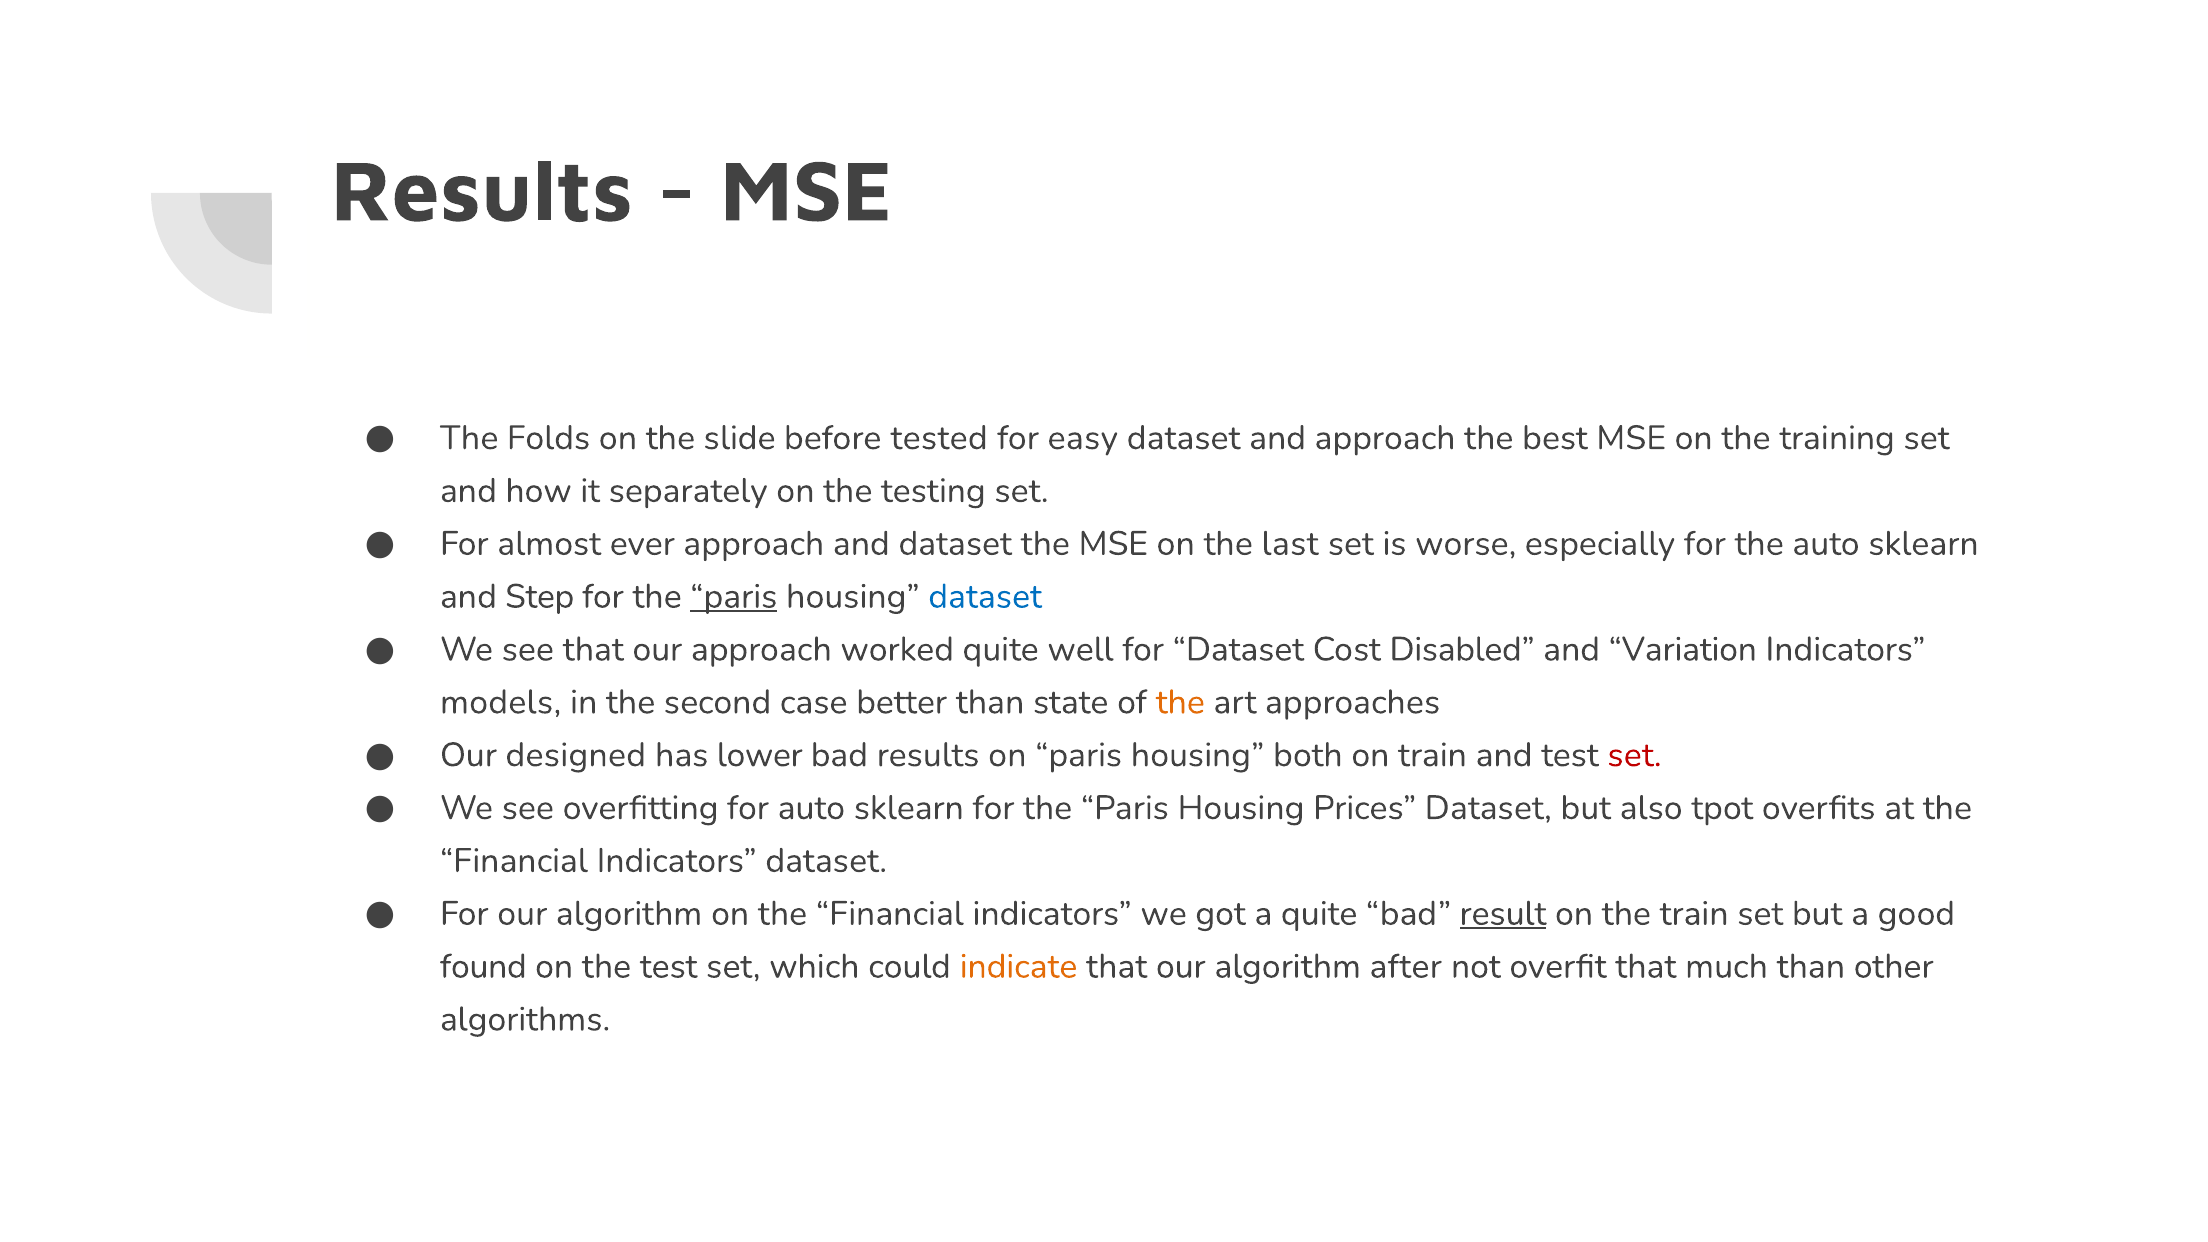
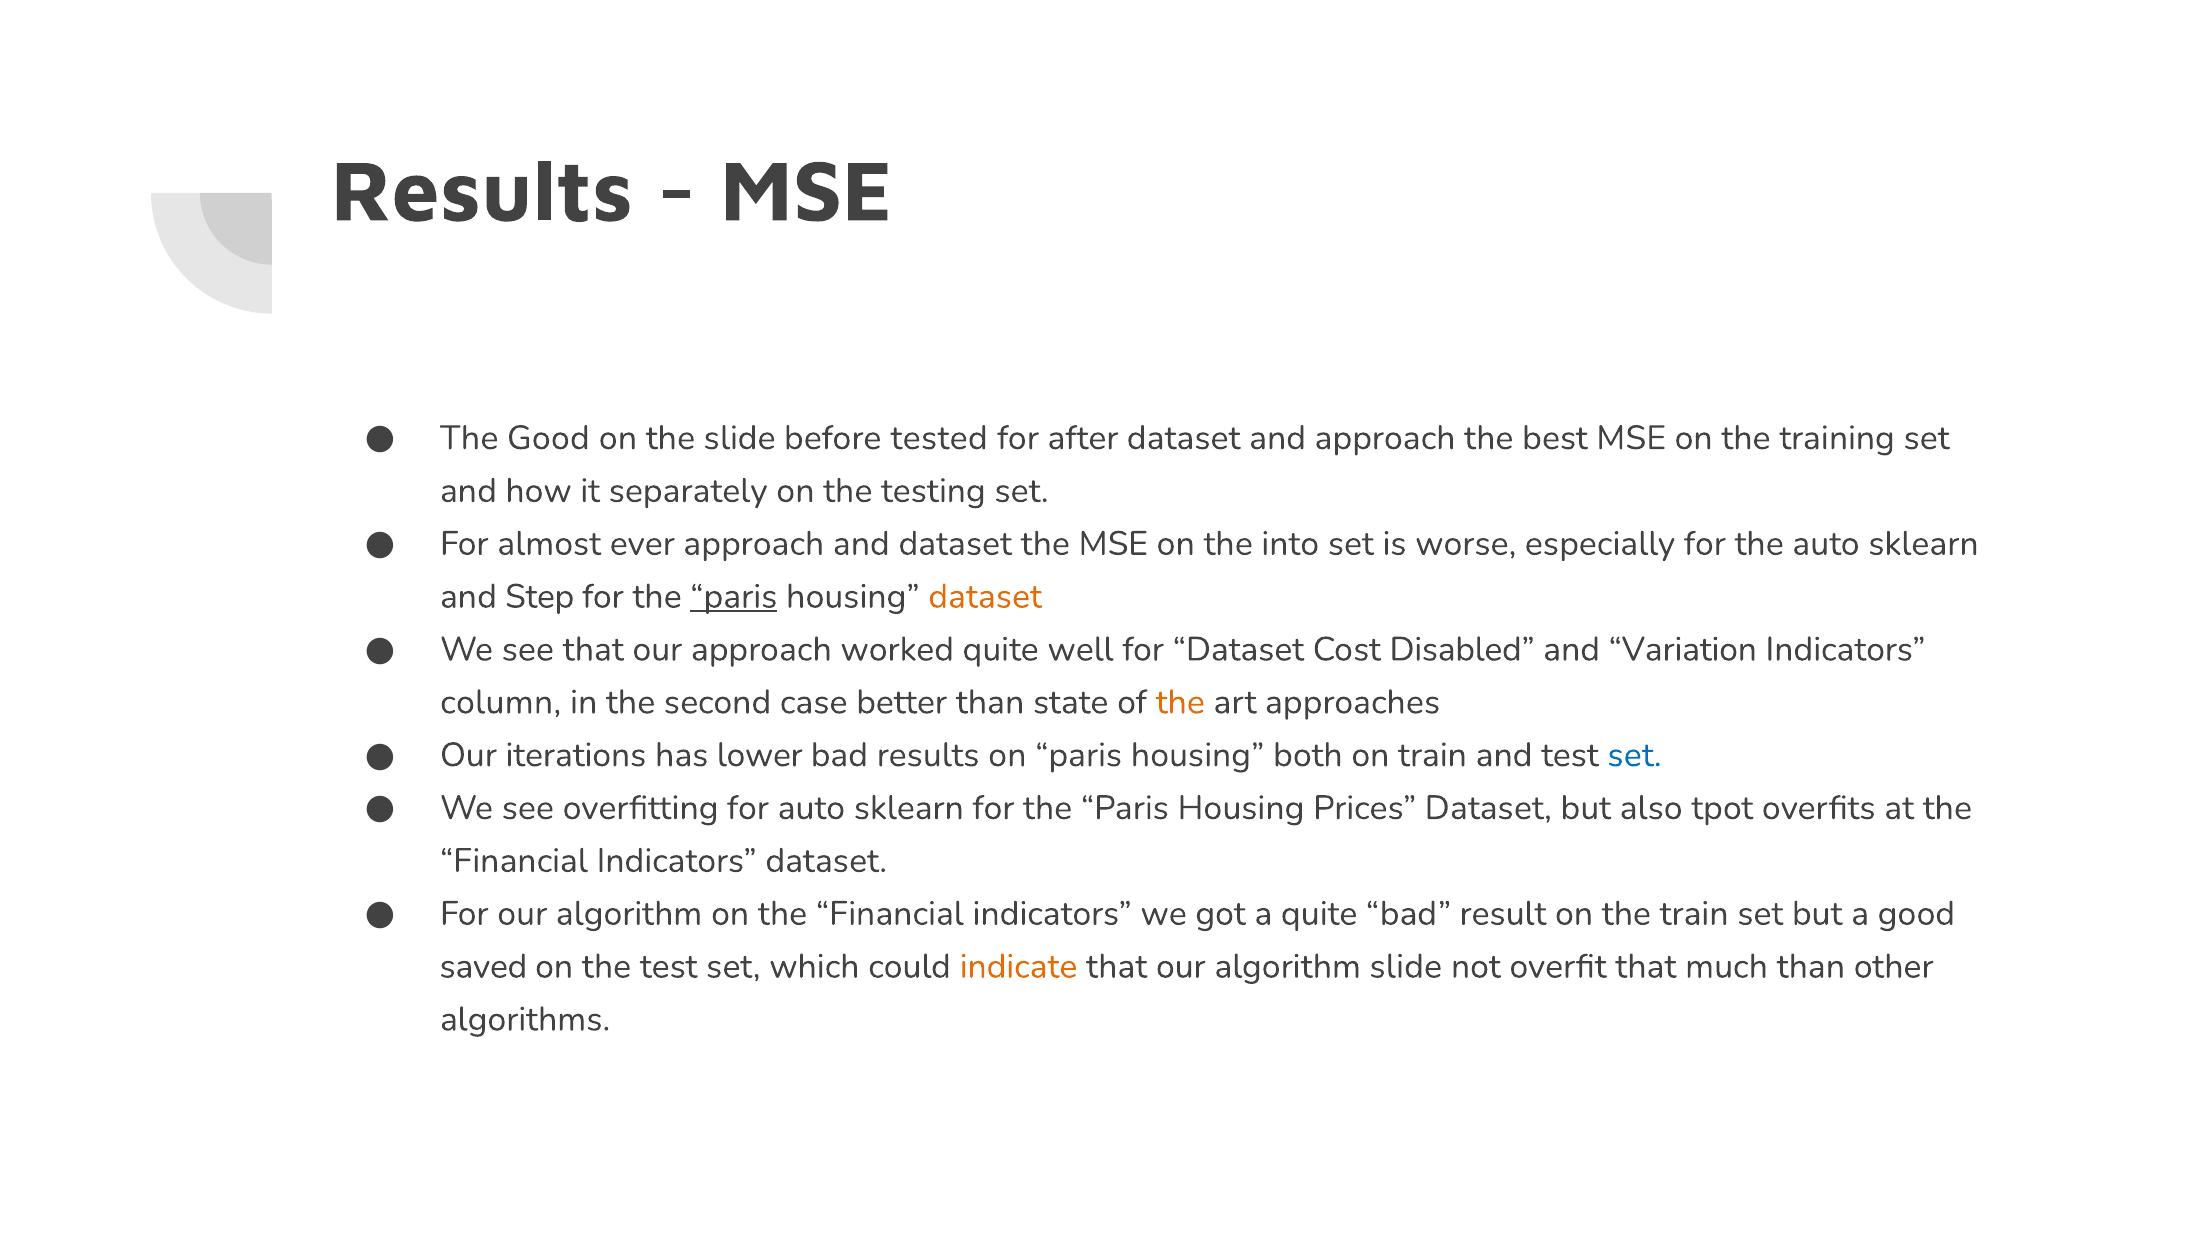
The Folds: Folds -> Good (548, 438)
easy: easy -> after (1083, 438)
last: last -> into (1290, 544)
dataset colour: blue -> orange (985, 597)
models: models -> column (501, 702)
designed: designed -> iterations (576, 755)
set colour: red -> blue (1634, 755)
result underline: present -> none (1503, 914)
found: found -> saved (483, 966)
algorithm after: after -> slide (1406, 966)
